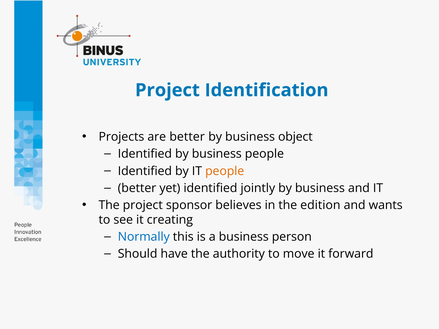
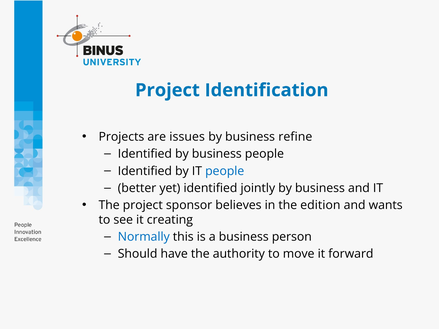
are better: better -> issues (187, 137)
object: object -> refine (295, 137)
people colour: orange -> blue (225, 171)
